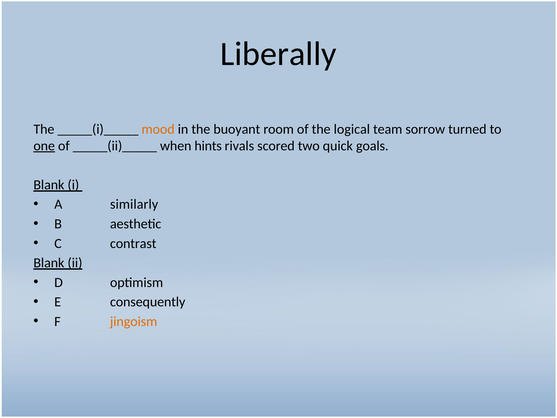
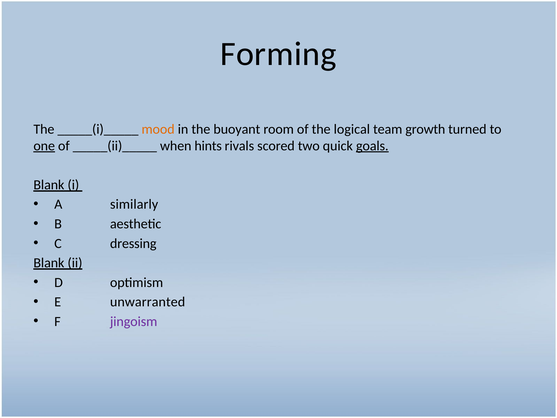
Liberally: Liberally -> Forming (278, 54)
sorrow: sorrow -> growth (425, 129)
goals underline: none -> present (372, 146)
contrast: contrast -> dressing (133, 243)
consequently: consequently -> unwarranted (148, 302)
jingoism colour: orange -> purple (134, 321)
